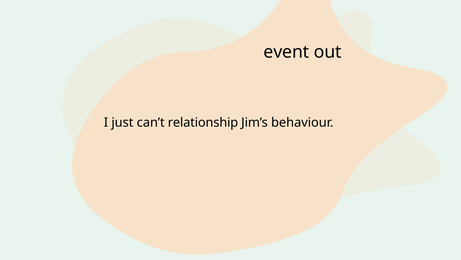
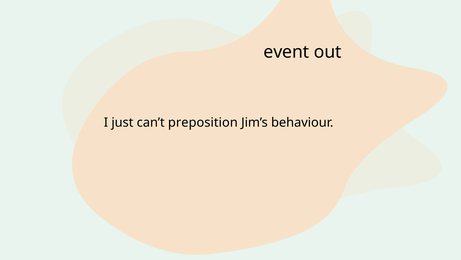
relationship: relationship -> preposition (203, 122)
